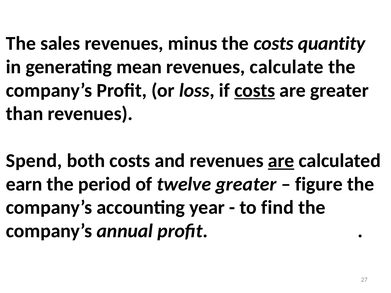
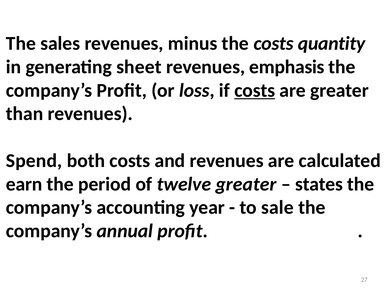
mean: mean -> sheet (139, 67)
calculate: calculate -> emphasis (287, 67)
are underline: present -> none (281, 161)
figure: figure -> states (319, 184)
find: find -> sale (277, 208)
